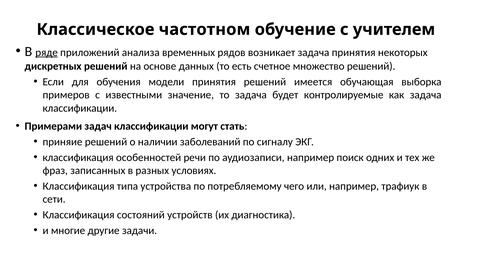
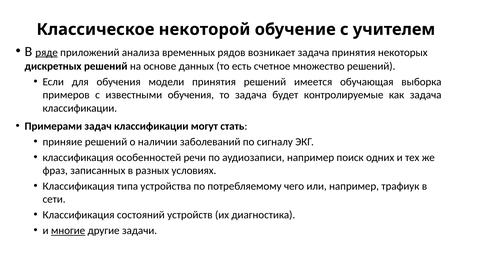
частотном: частотном -> некоторой (205, 30)
известными значение: значение -> обучения (191, 95)
многие underline: none -> present (68, 231)
